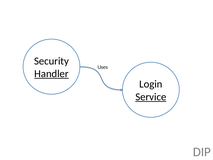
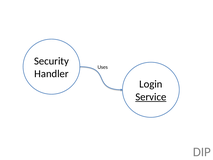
Handler underline: present -> none (51, 74)
